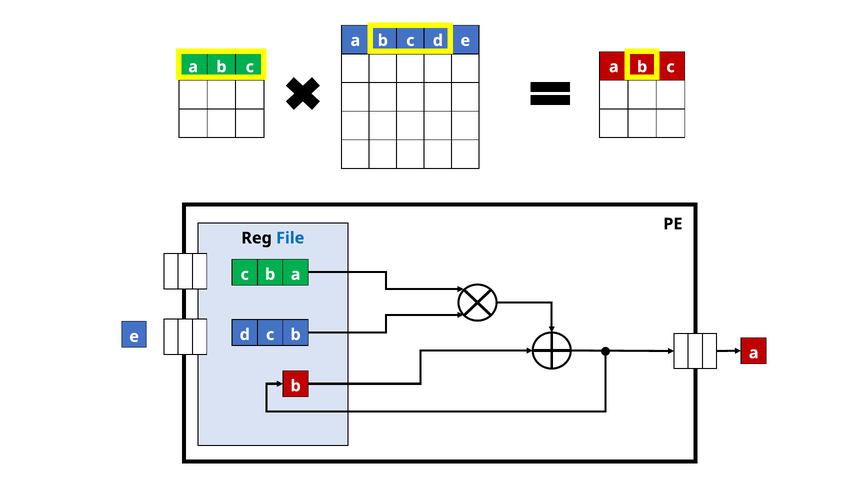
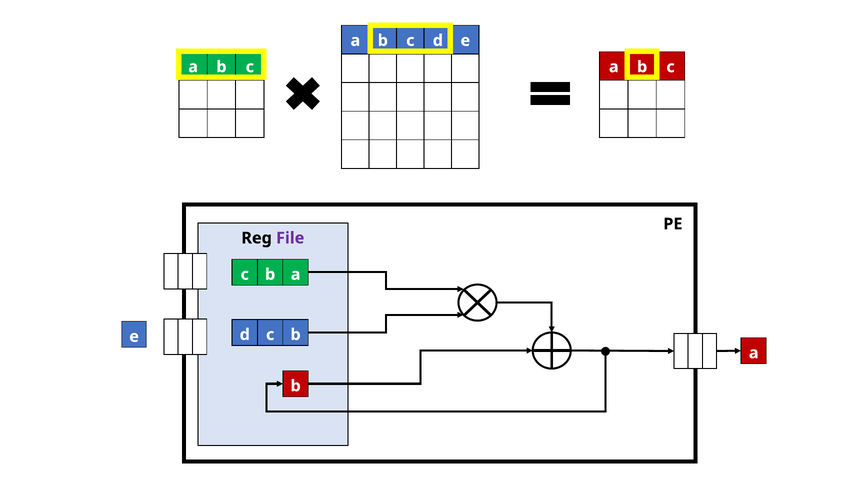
File colour: blue -> purple (290, 238)
